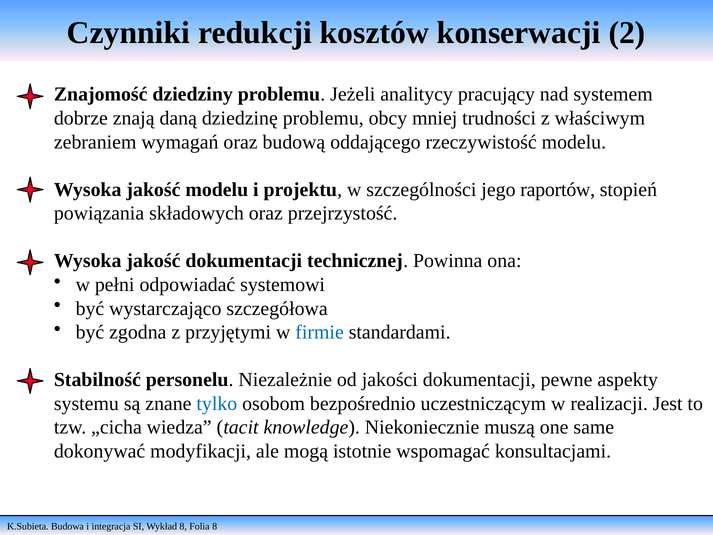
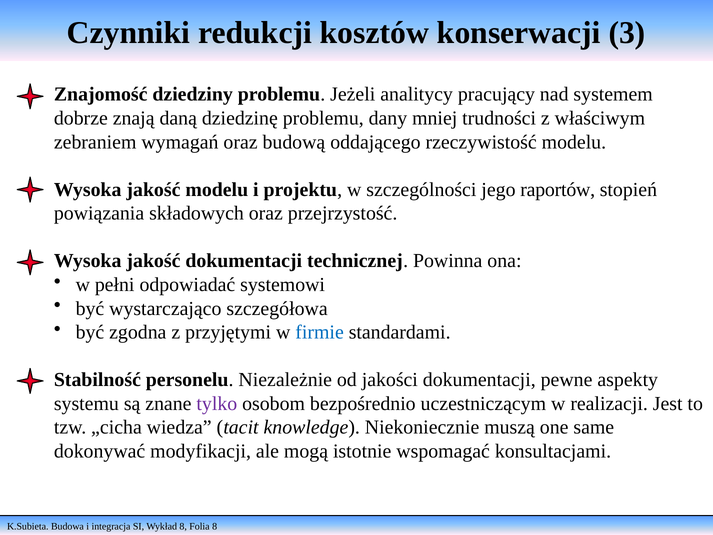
2: 2 -> 3 (627, 33)
obcy: obcy -> dany (388, 118)
tylko colour: blue -> purple (217, 403)
